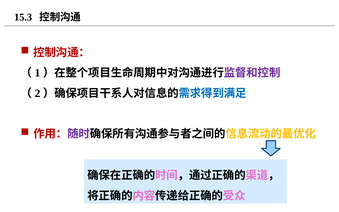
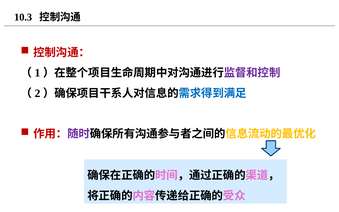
15.3: 15.3 -> 10.3 (23, 17)
